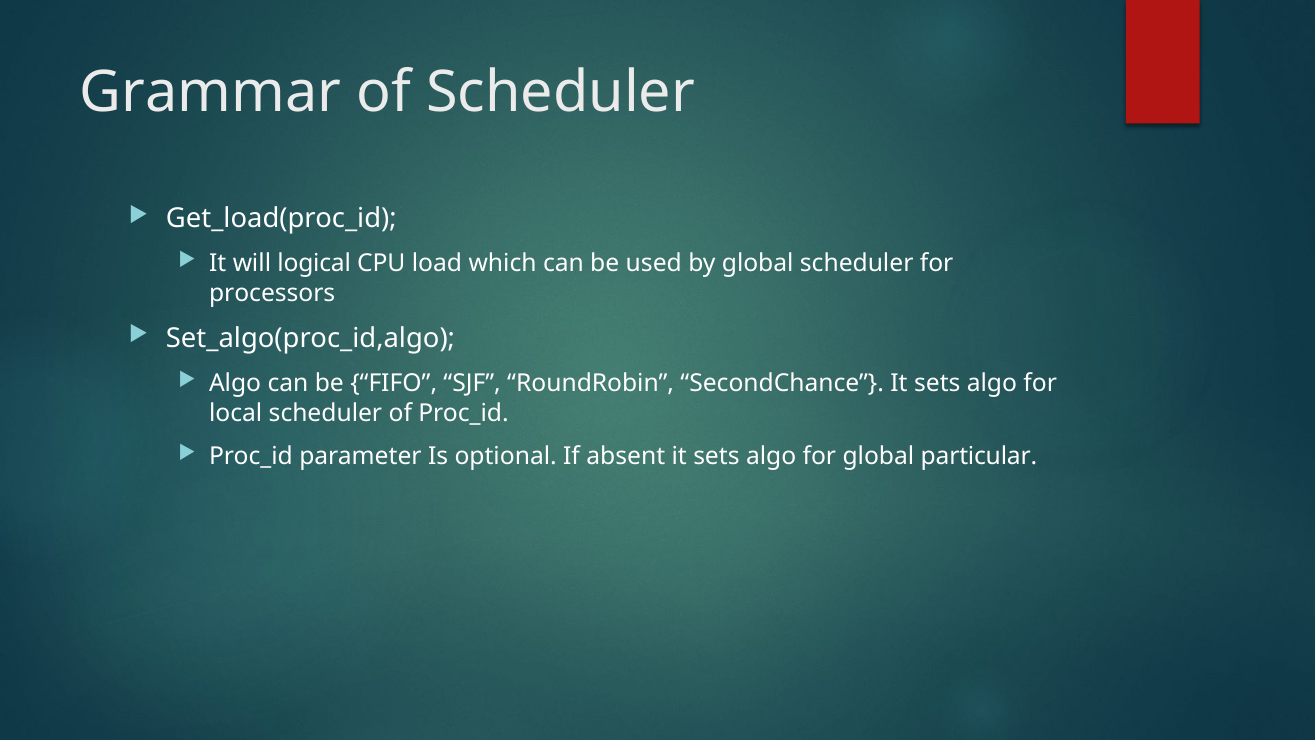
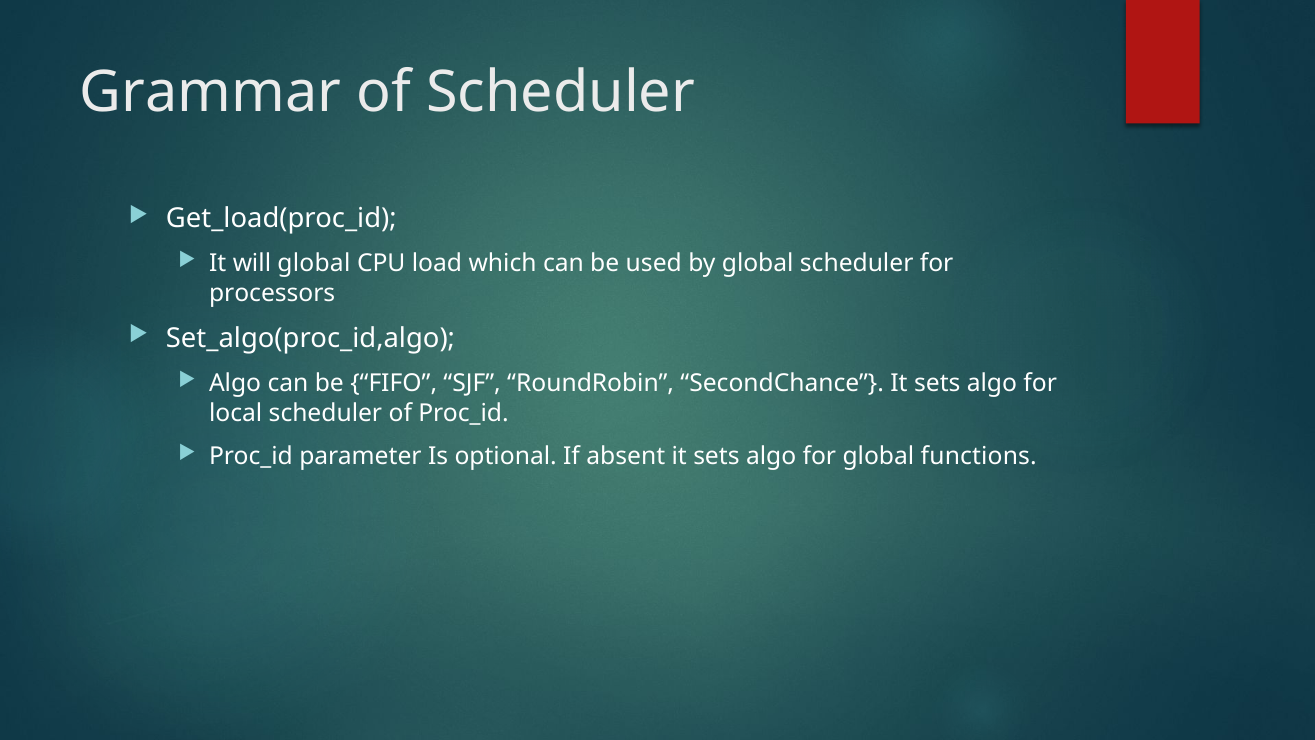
will logical: logical -> global (314, 264)
particular: particular -> functions (979, 456)
